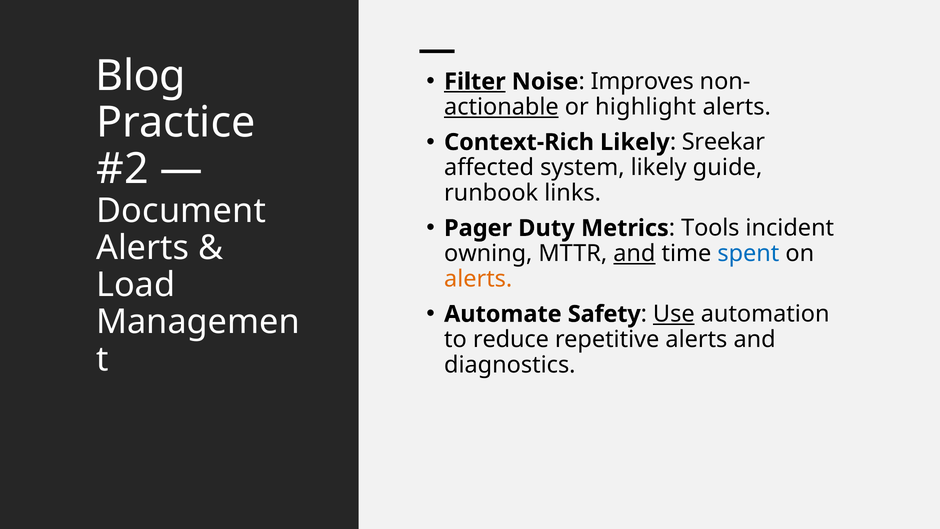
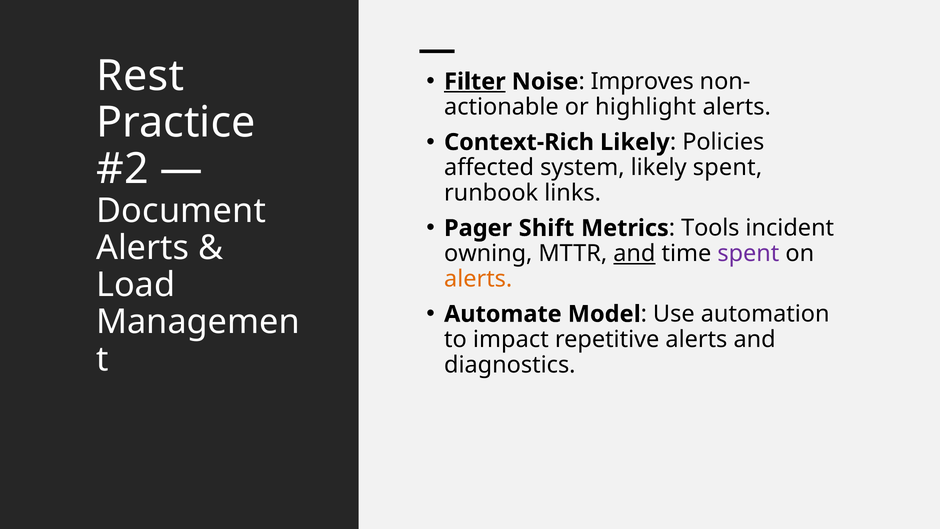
Blog: Blog -> Rest (140, 76)
actionable underline: present -> none (501, 107)
Sreekar: Sreekar -> Policies (723, 142)
likely guide: guide -> spent (727, 168)
Duty: Duty -> Shift (546, 228)
spent colour: blue -> purple (748, 253)
Safety: Safety -> Model (604, 314)
Use underline: present -> none (674, 314)
reduce: reduce -> impact (511, 339)
